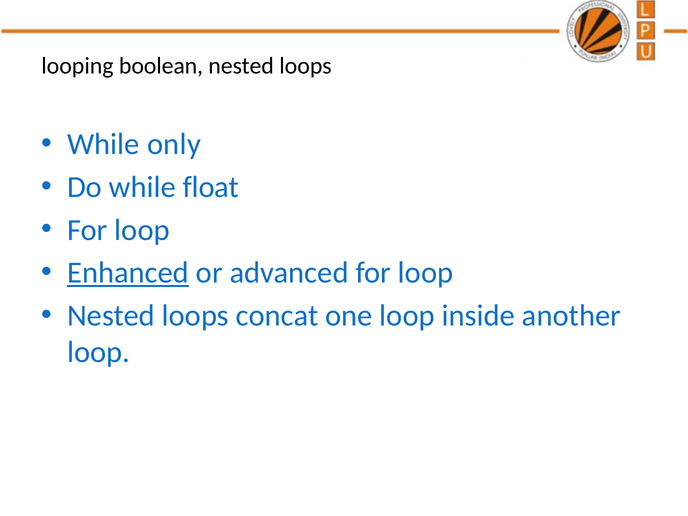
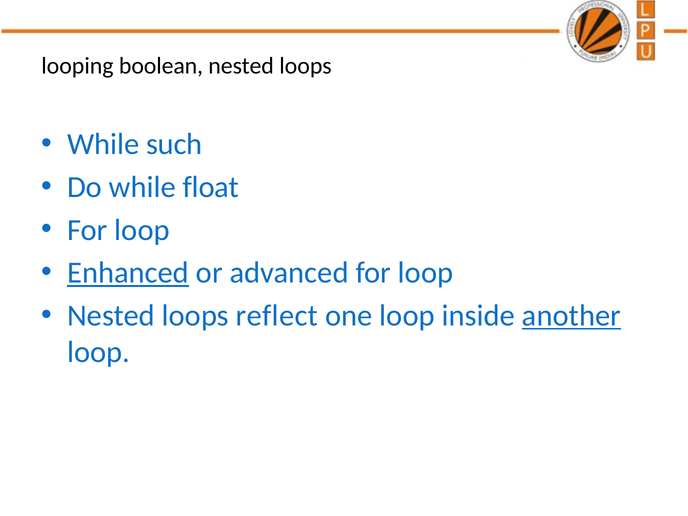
only: only -> such (174, 144)
concat: concat -> reflect (277, 316)
another underline: none -> present (571, 316)
